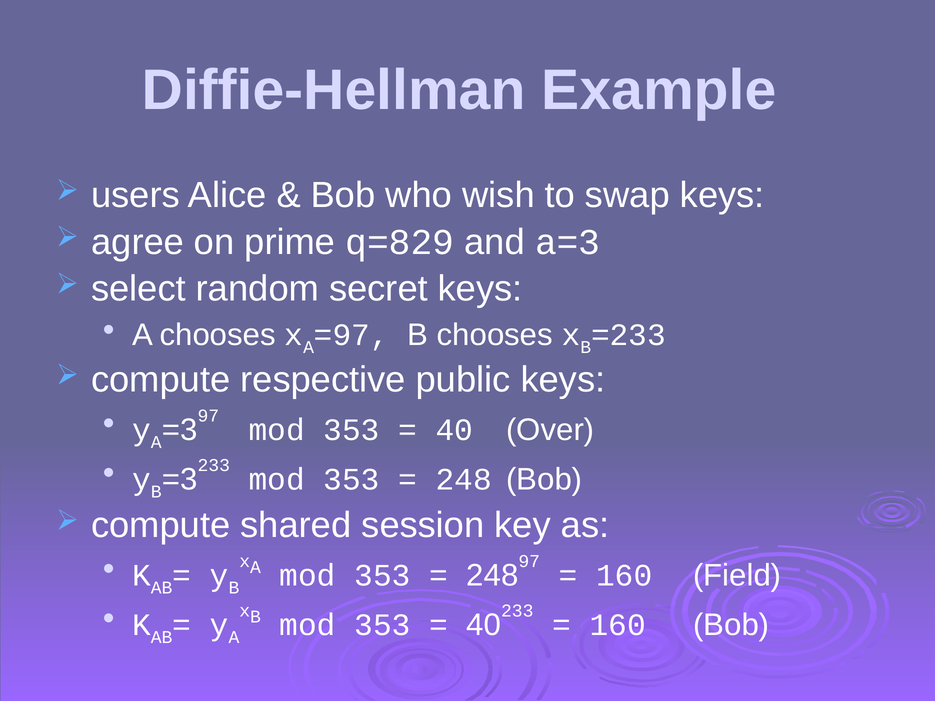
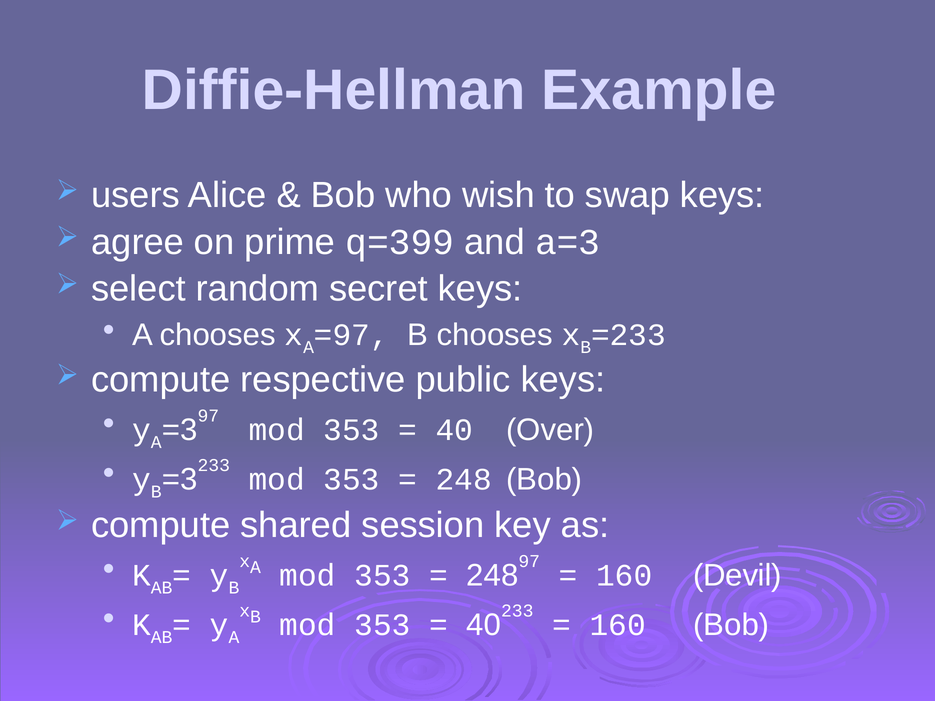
q=829: q=829 -> q=399 (400, 242)
Field: Field -> Devil (737, 576)
